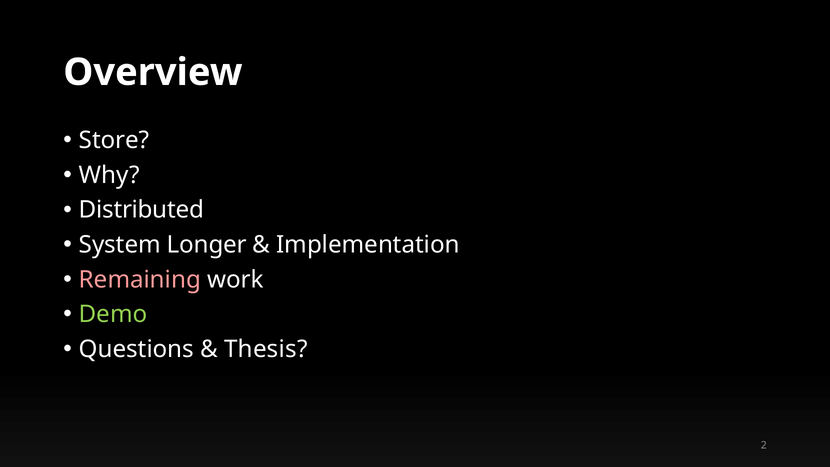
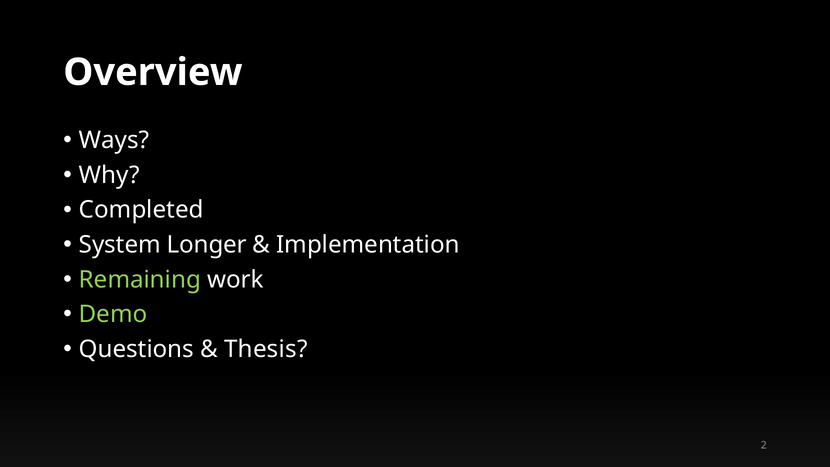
Store: Store -> Ways (114, 140)
Distributed: Distributed -> Completed (141, 210)
Remaining colour: pink -> light green (140, 280)
